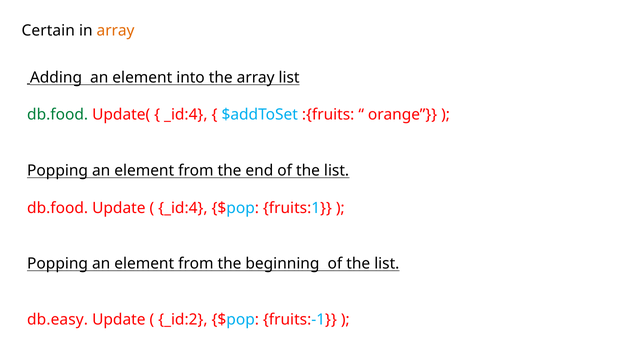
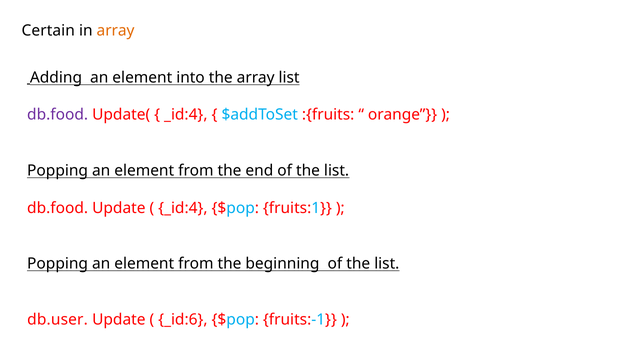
db.food colour: green -> purple (58, 115)
db.easy: db.easy -> db.user (58, 319)
_id:2: _id:2 -> _id:6 (183, 319)
